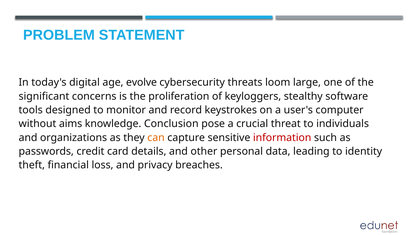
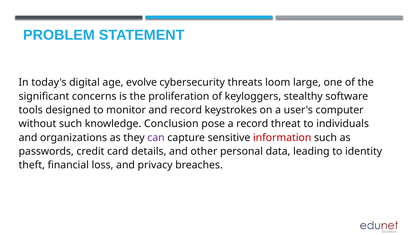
without aims: aims -> such (71, 124)
a crucial: crucial -> record (252, 124)
can colour: orange -> purple (156, 138)
